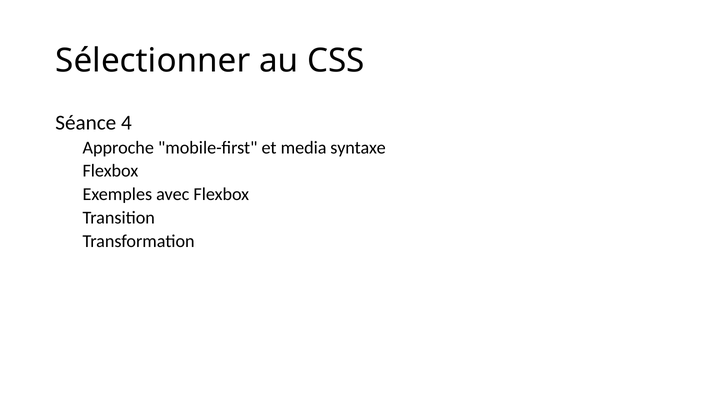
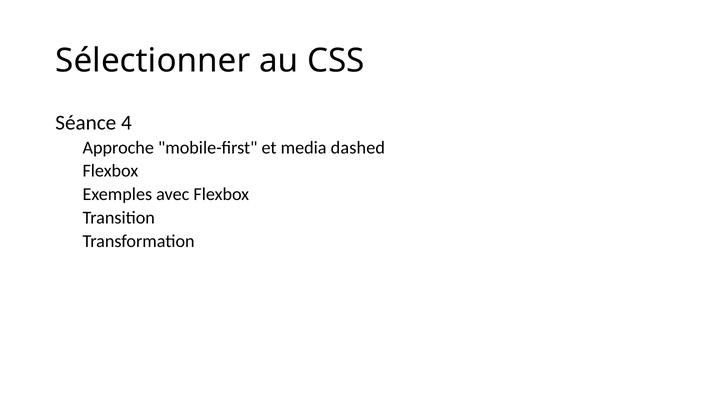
syntaxe: syntaxe -> dashed (358, 148)
